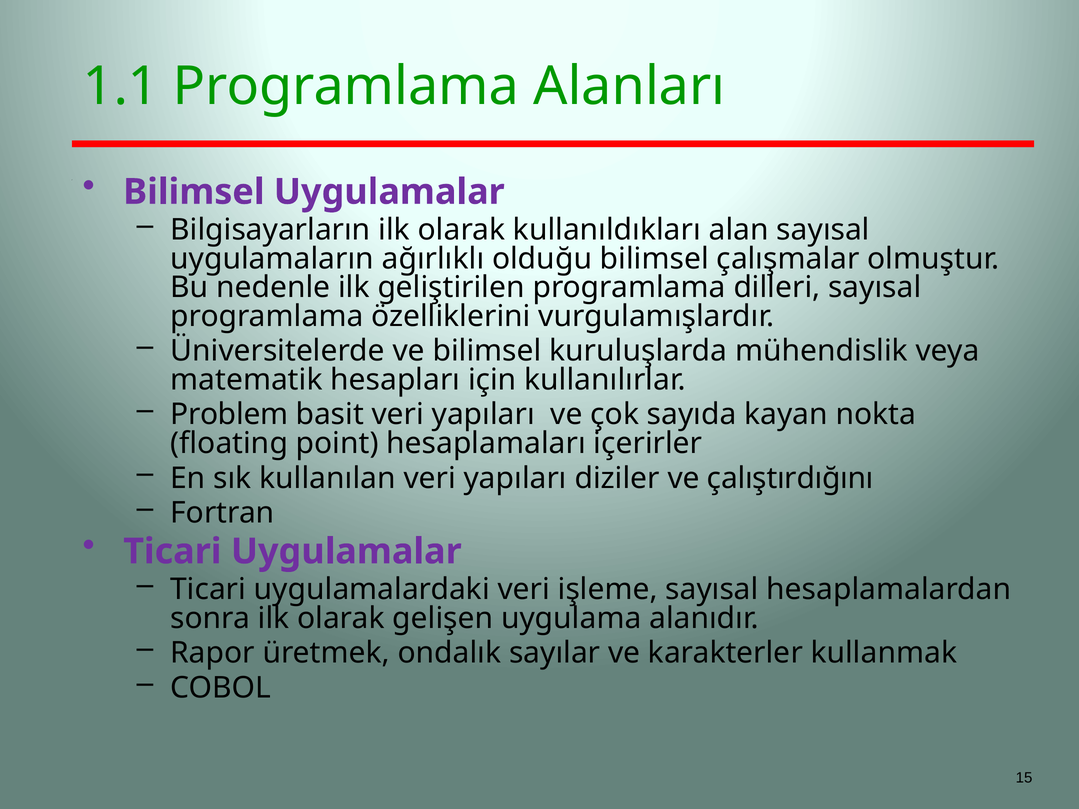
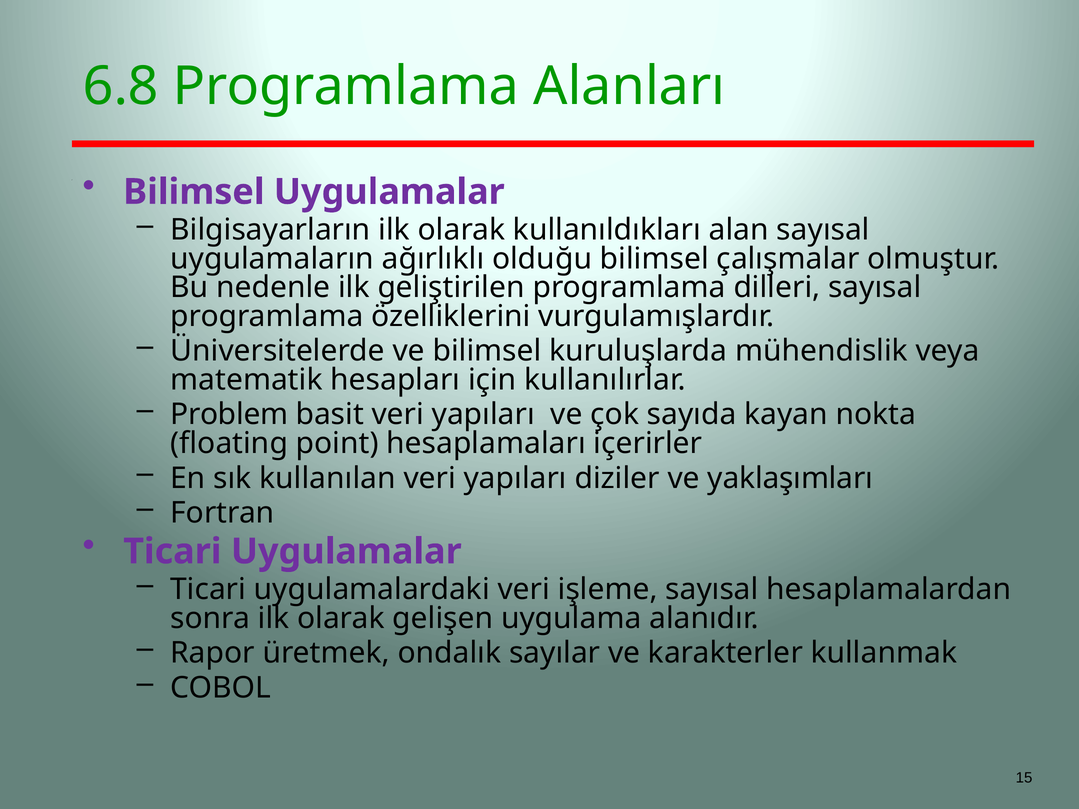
1.1: 1.1 -> 6.8 (121, 86)
çalıştırdığını: çalıştırdığını -> yaklaşımları (790, 478)
